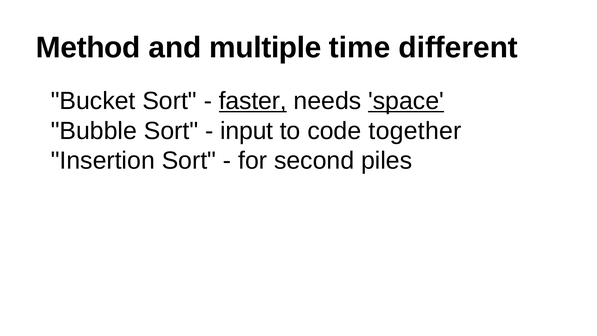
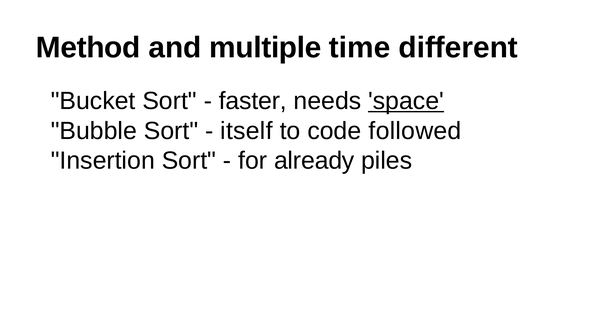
faster underline: present -> none (253, 101)
input: input -> itself (246, 131)
together: together -> followed (415, 131)
second: second -> already (314, 161)
